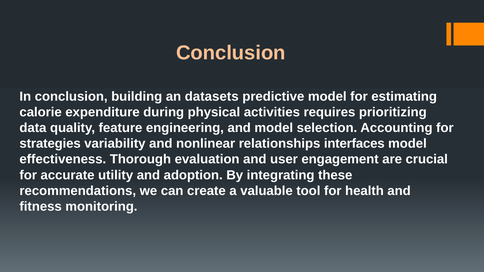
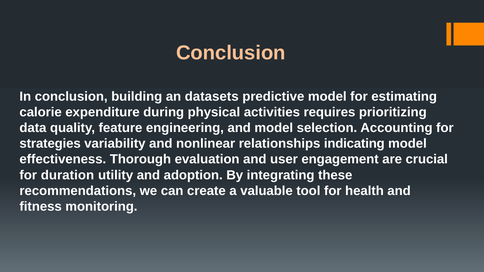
interfaces: interfaces -> indicating (354, 144)
accurate: accurate -> duration (67, 175)
